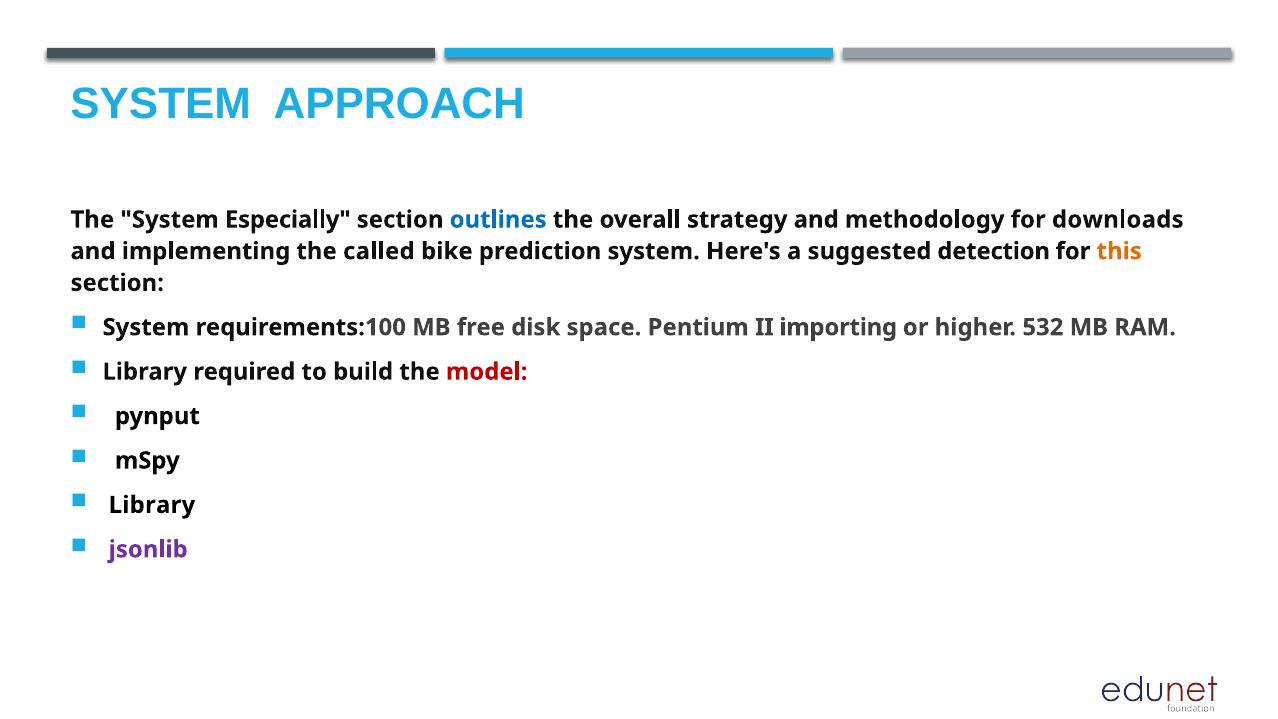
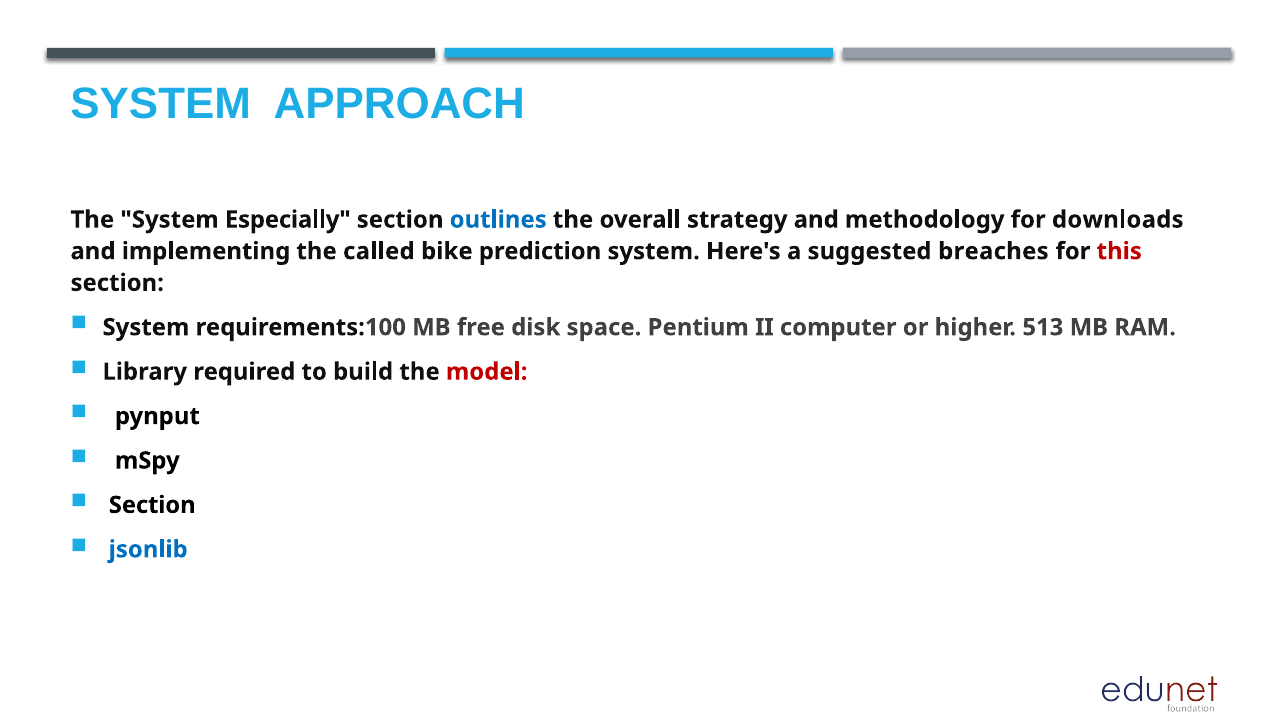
detection: detection -> breaches (993, 251)
this colour: orange -> red (1119, 251)
importing: importing -> computer (838, 327)
532: 532 -> 513 (1043, 327)
Library: Library -> Section (152, 505)
jsonlib colour: purple -> blue (148, 549)
